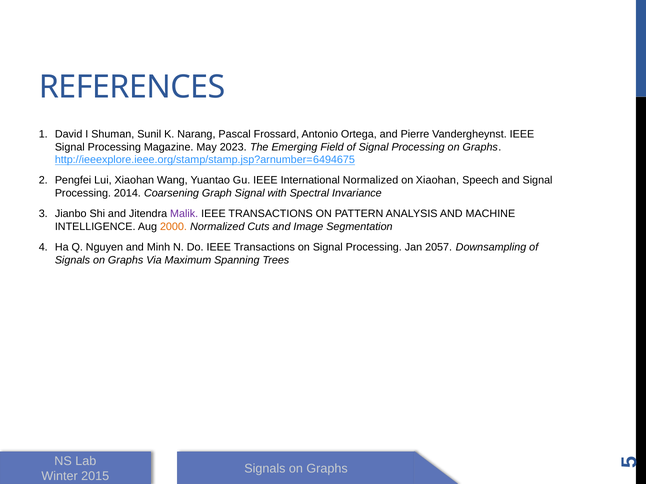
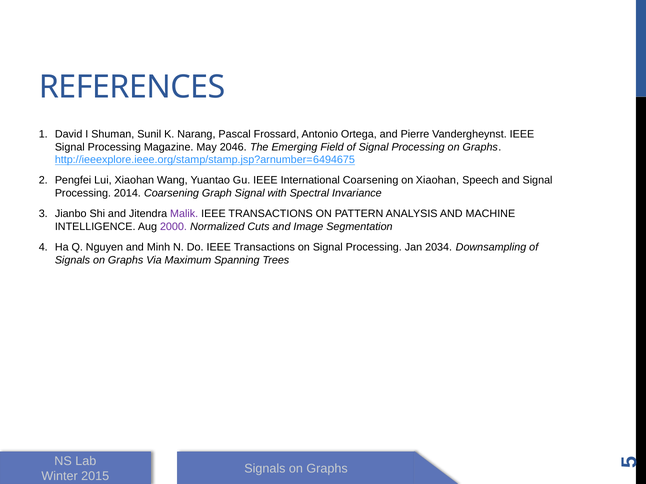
2023: 2023 -> 2046 (233, 147)
International Normalized: Normalized -> Coarsening (371, 181)
2000 colour: orange -> purple (173, 227)
2057: 2057 -> 2034 (439, 247)
